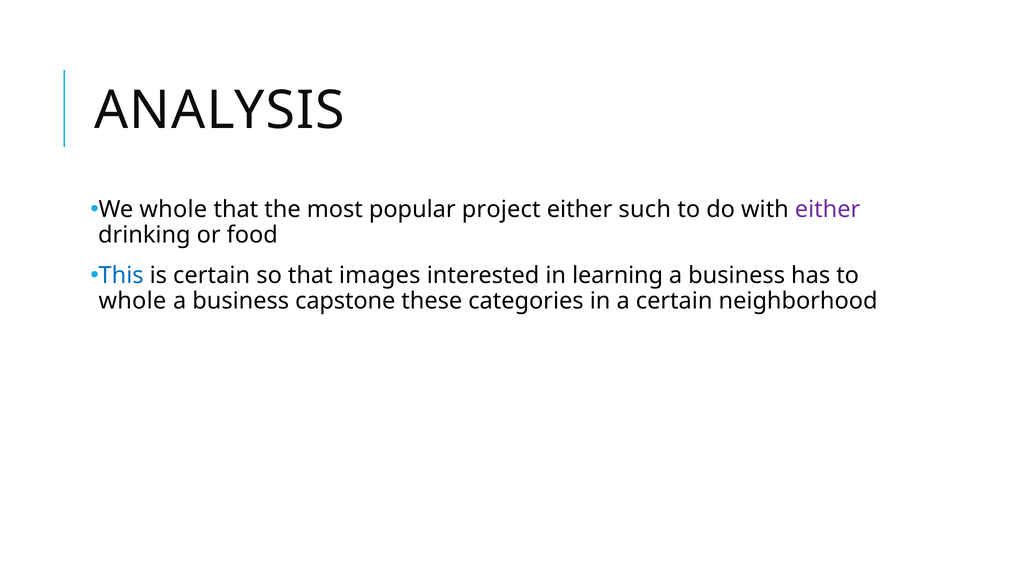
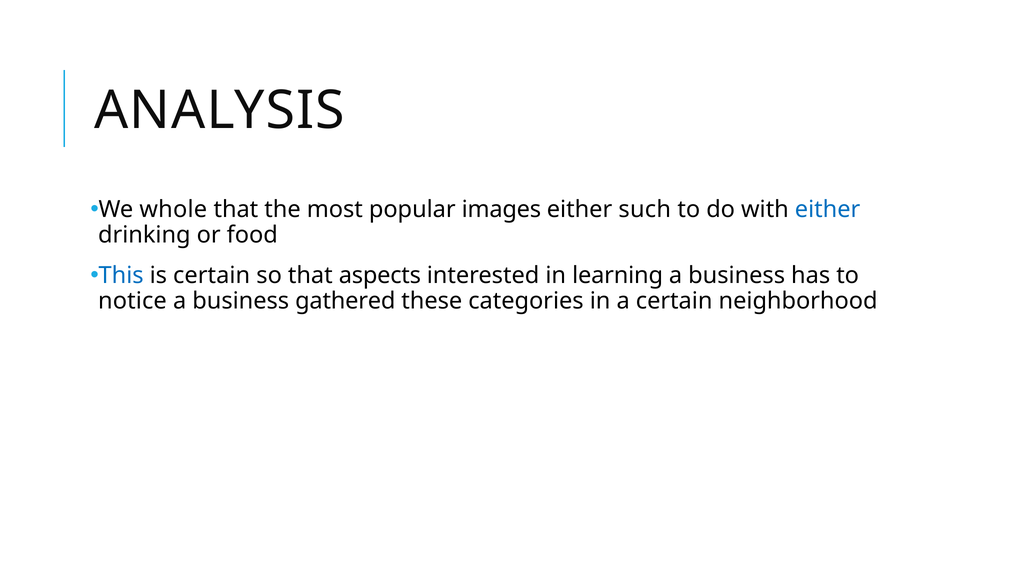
project: project -> images (501, 210)
either colour: purple -> blue (828, 210)
images: images -> aspects (380, 276)
whole: whole -> notice (132, 301)
capstone: capstone -> gathered (345, 301)
